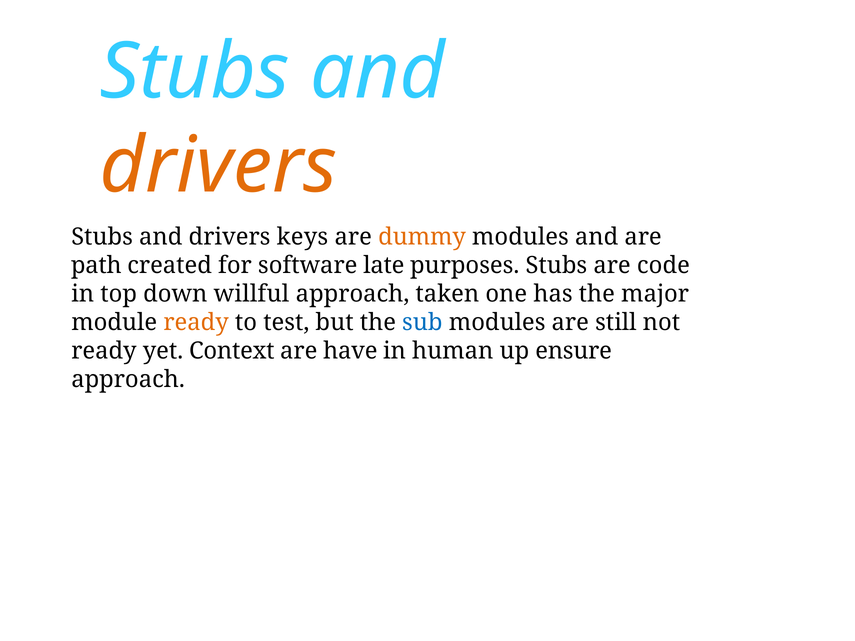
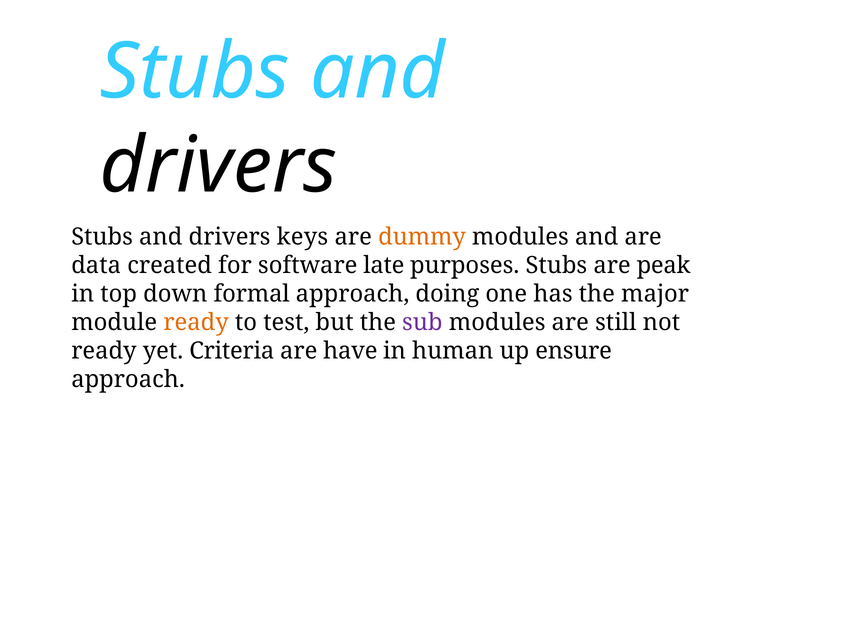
drivers colour: orange -> black (218, 166)
path: path -> data (96, 265)
code: code -> peak (664, 265)
willful: willful -> formal (252, 294)
taken: taken -> doing (447, 294)
sub colour: blue -> purple (422, 322)
Context: Context -> Criteria (232, 351)
